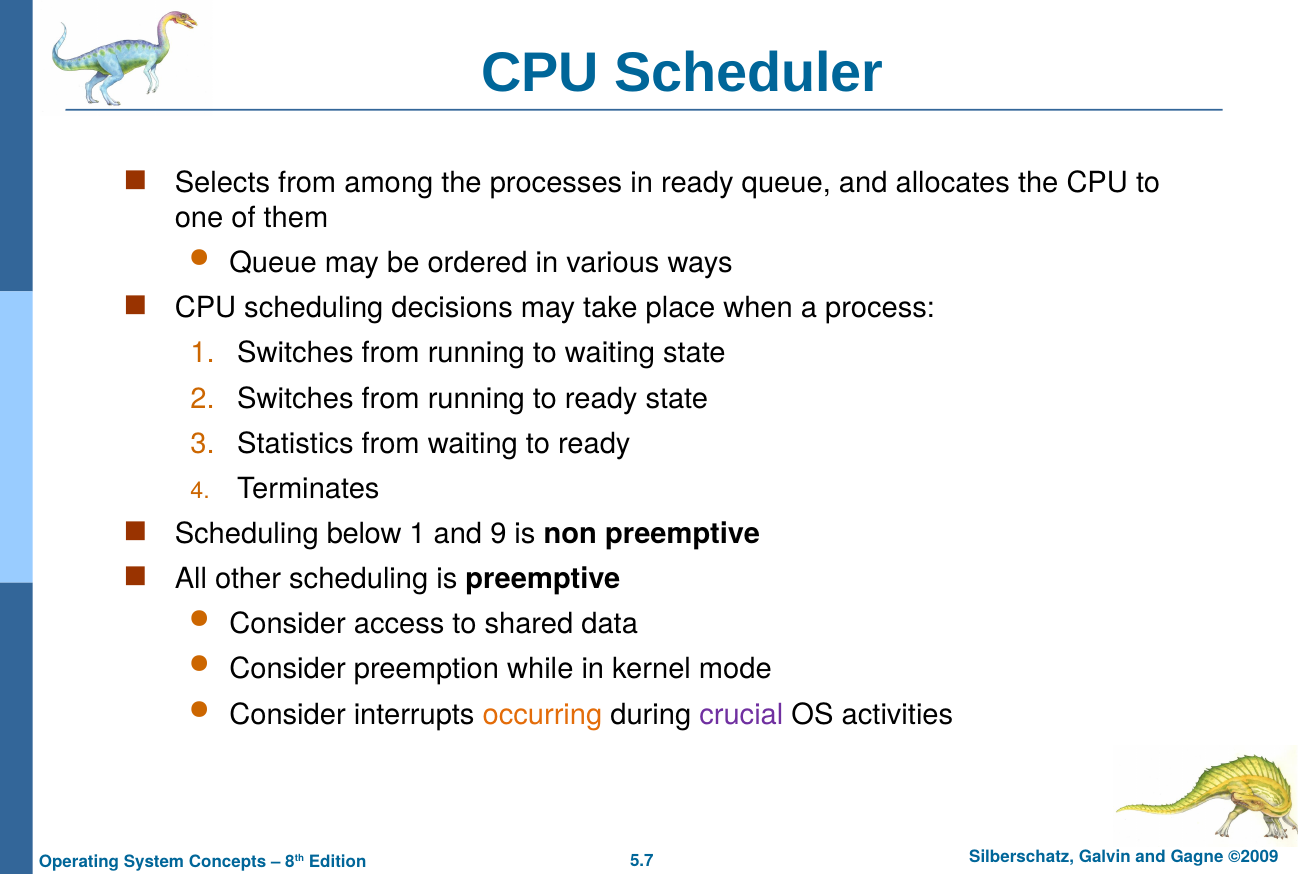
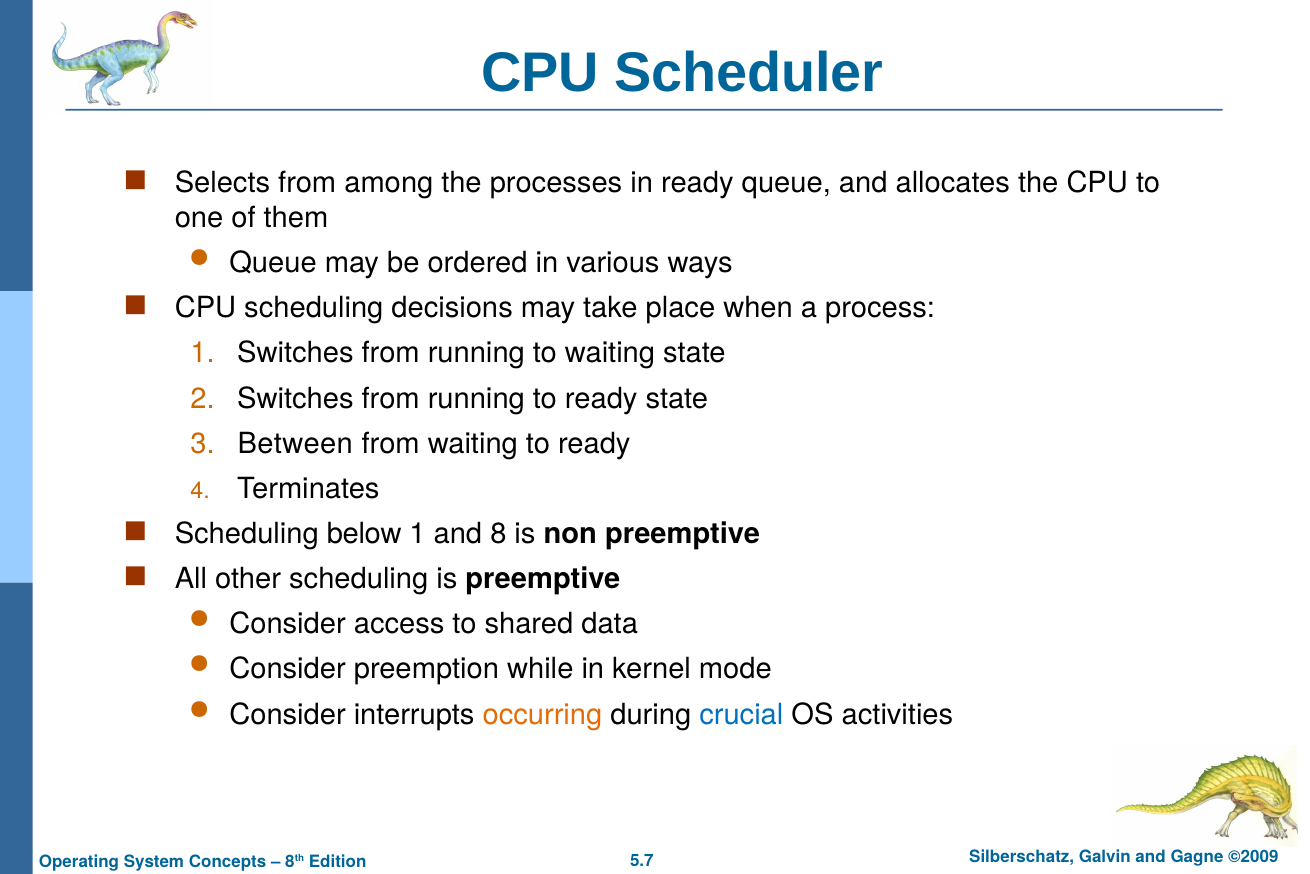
Statistics: Statistics -> Between (295, 443)
9: 9 -> 8 (498, 534)
crucial colour: purple -> blue (741, 714)
